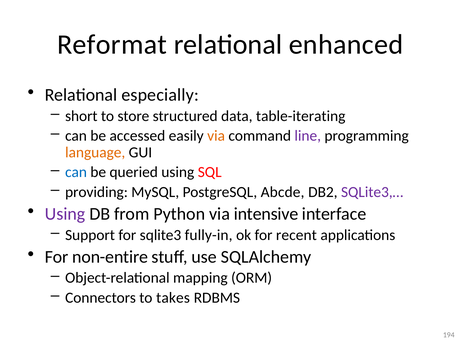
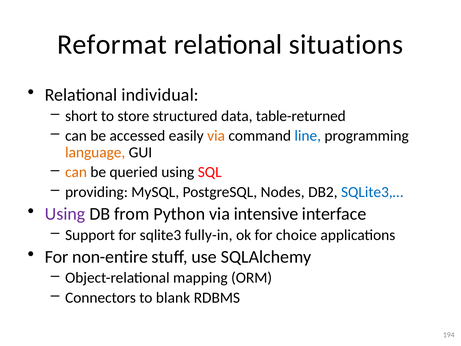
enhanced: enhanced -> situations (346, 45)
especially: especially -> individual (160, 95)
table-iterating: table-iterating -> table-returned (301, 116)
line colour: purple -> blue (308, 136)
can colour: blue -> orange (76, 172)
Abcde: Abcde -> Nodes (283, 192)
SQLite3,… colour: purple -> blue (372, 192)
recent: recent -> choice (296, 235)
takes: takes -> blank (173, 297)
